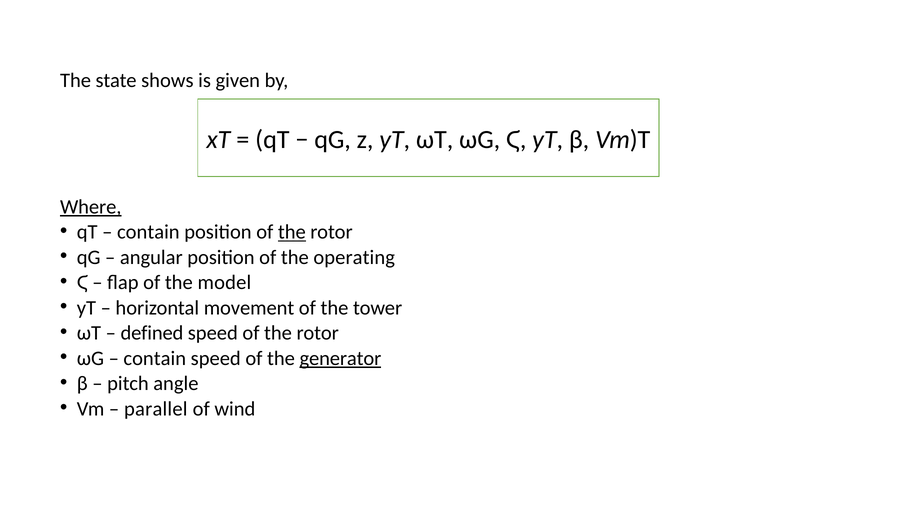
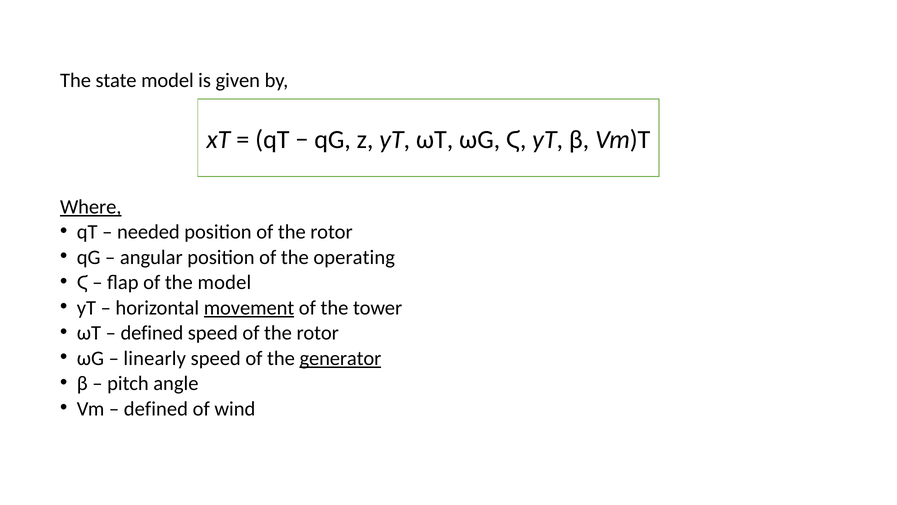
state shows: shows -> model (167, 80)
contain: contain -> needed (148, 232)
the underline: present -> none (292, 232)
movement underline: none -> present (249, 308)
contain: contain -> linearly (155, 358)
parallel: parallel -> defined (156, 408)
